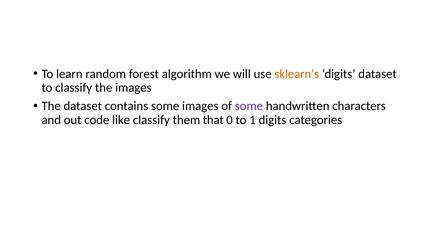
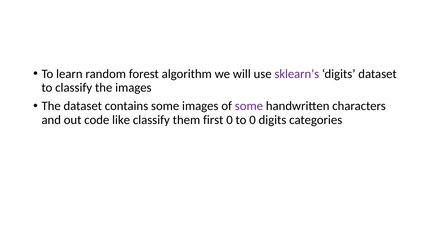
sklearn’s colour: orange -> purple (297, 74)
that: that -> first (213, 120)
to 1: 1 -> 0 (253, 120)
